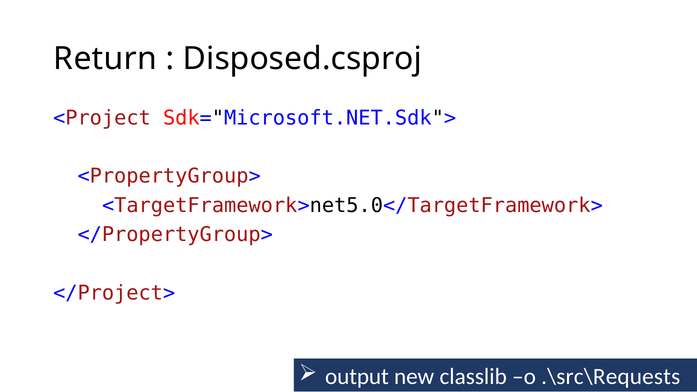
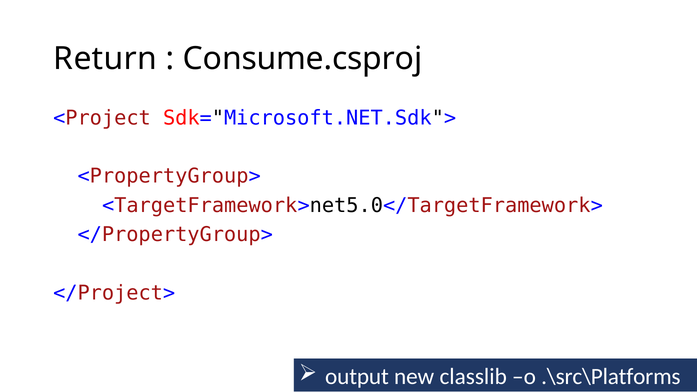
Disposed.csproj: Disposed.csproj -> Consume.csproj (303, 59)
.\src\Requests: .\src\Requests -> .\src\Platforms (611, 377)
